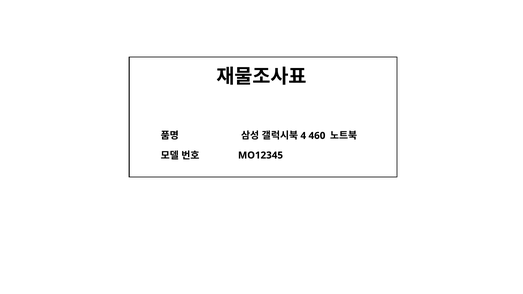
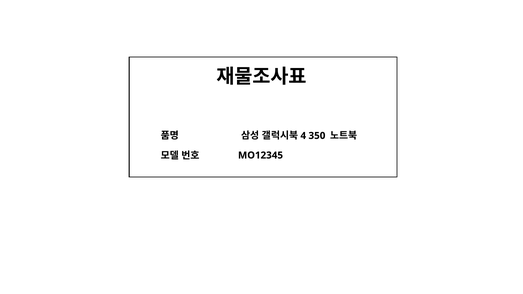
460: 460 -> 350 (317, 136)
